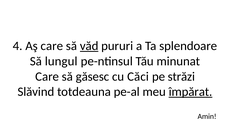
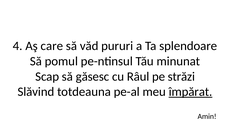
văd underline: present -> none (89, 46)
lungul: lungul -> pomul (61, 61)
Care: Care -> Scap (47, 77)
Căci: Căci -> Râul (138, 77)
